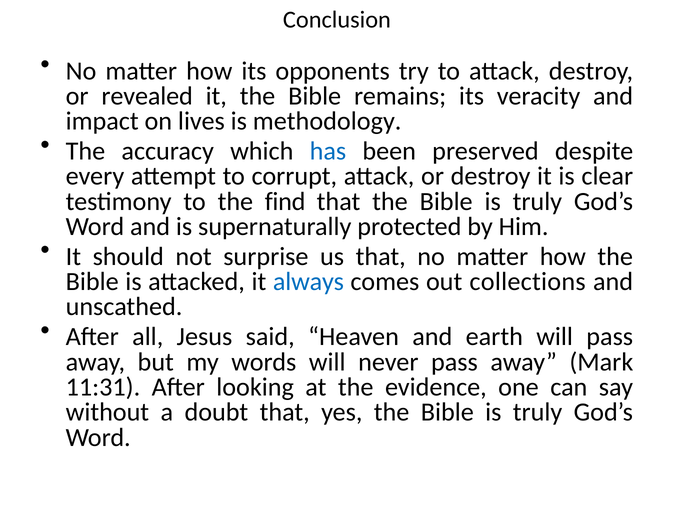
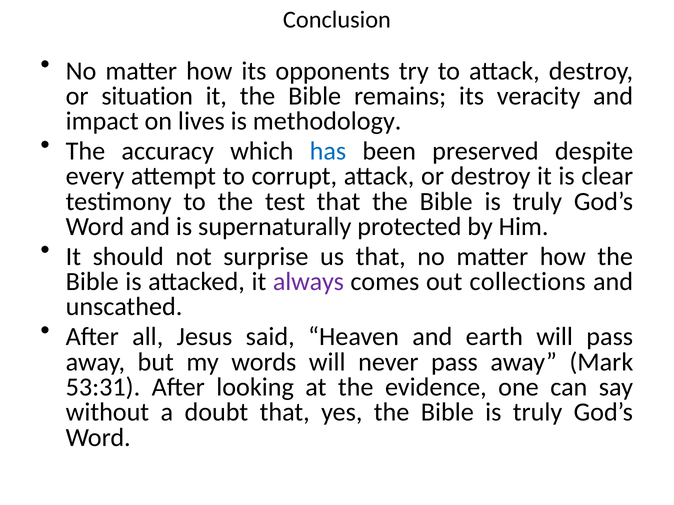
revealed: revealed -> situation (147, 96)
find: find -> test (285, 202)
always colour: blue -> purple (308, 282)
11:31: 11:31 -> 53:31 (103, 387)
